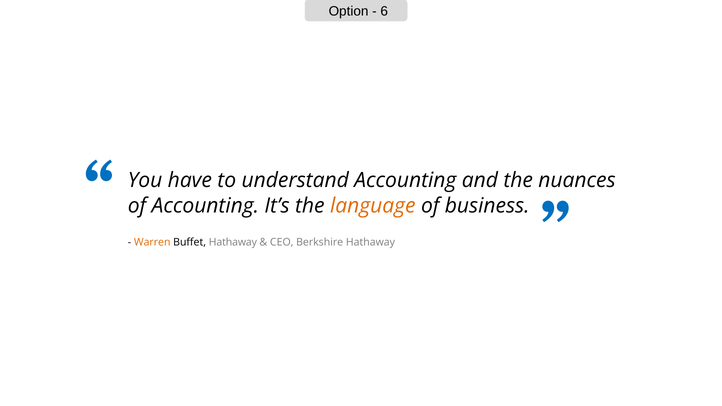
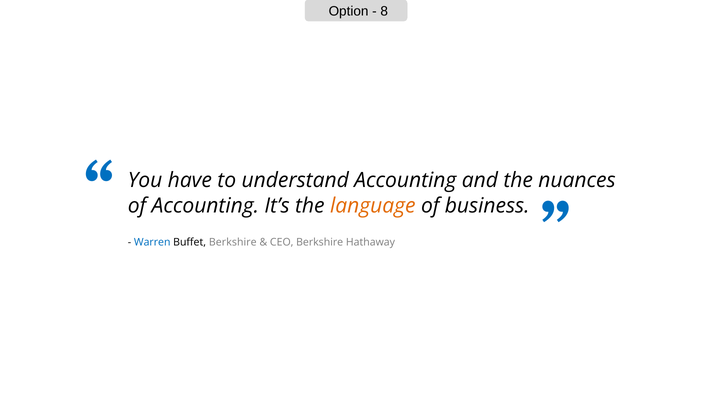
6: 6 -> 8 (384, 11)
Warren colour: orange -> blue (152, 242)
Buffet Hathaway: Hathaway -> Berkshire (233, 242)
